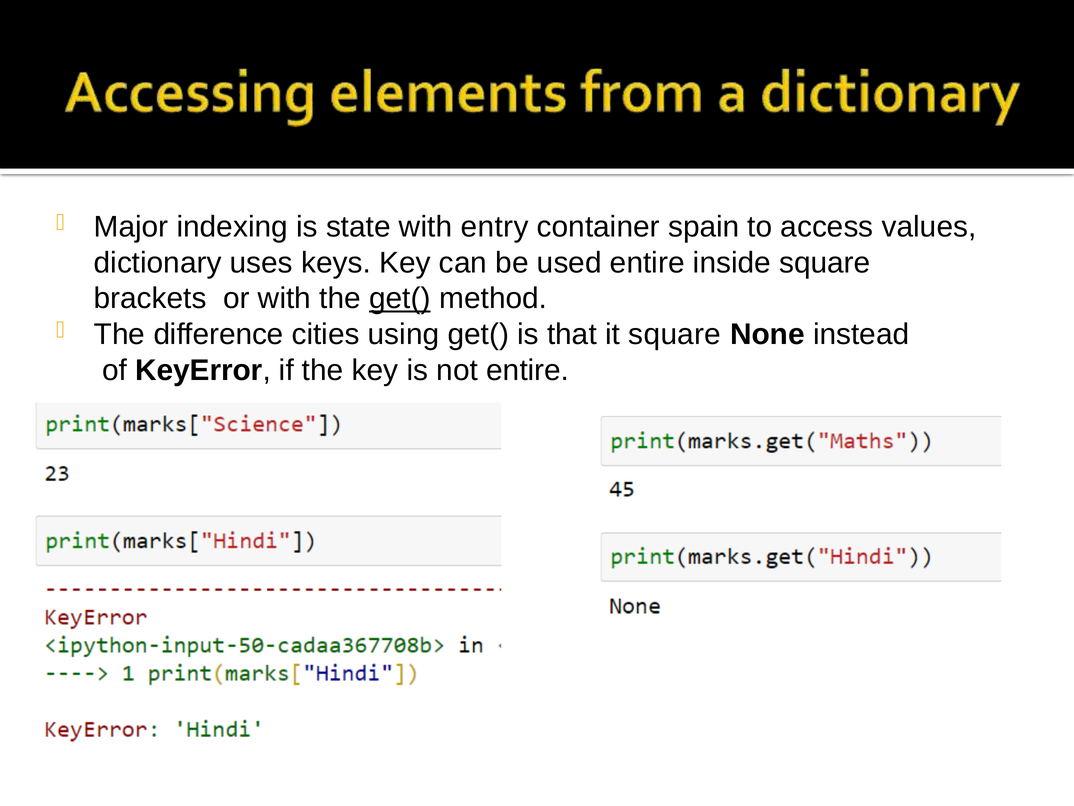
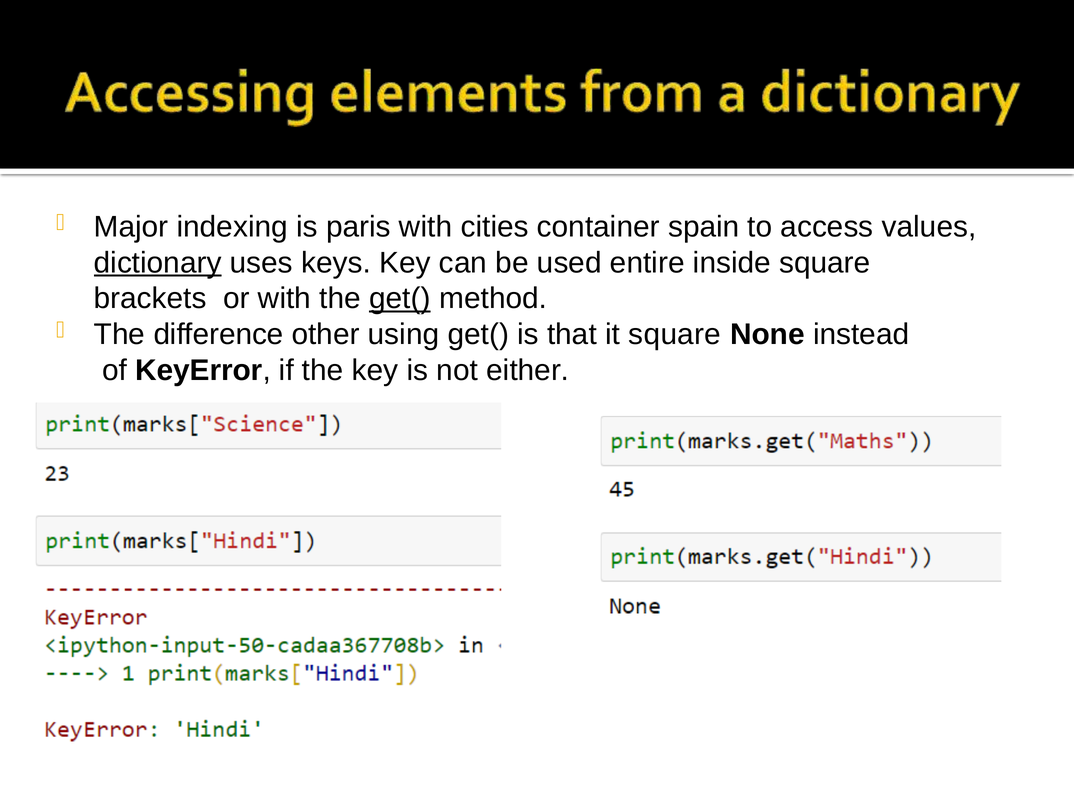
state: state -> paris (358, 227)
entry: entry -> cities (495, 227)
dictionary underline: none -> present (158, 263)
cities: cities -> other (326, 334)
not entire: entire -> either (528, 370)
